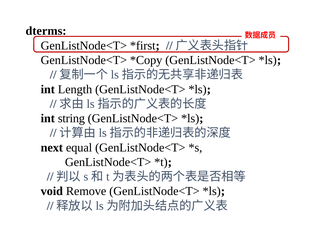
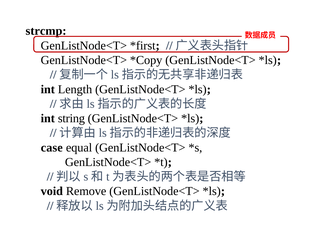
dterms: dterms -> strcmp (46, 31)
next: next -> case (52, 148)
